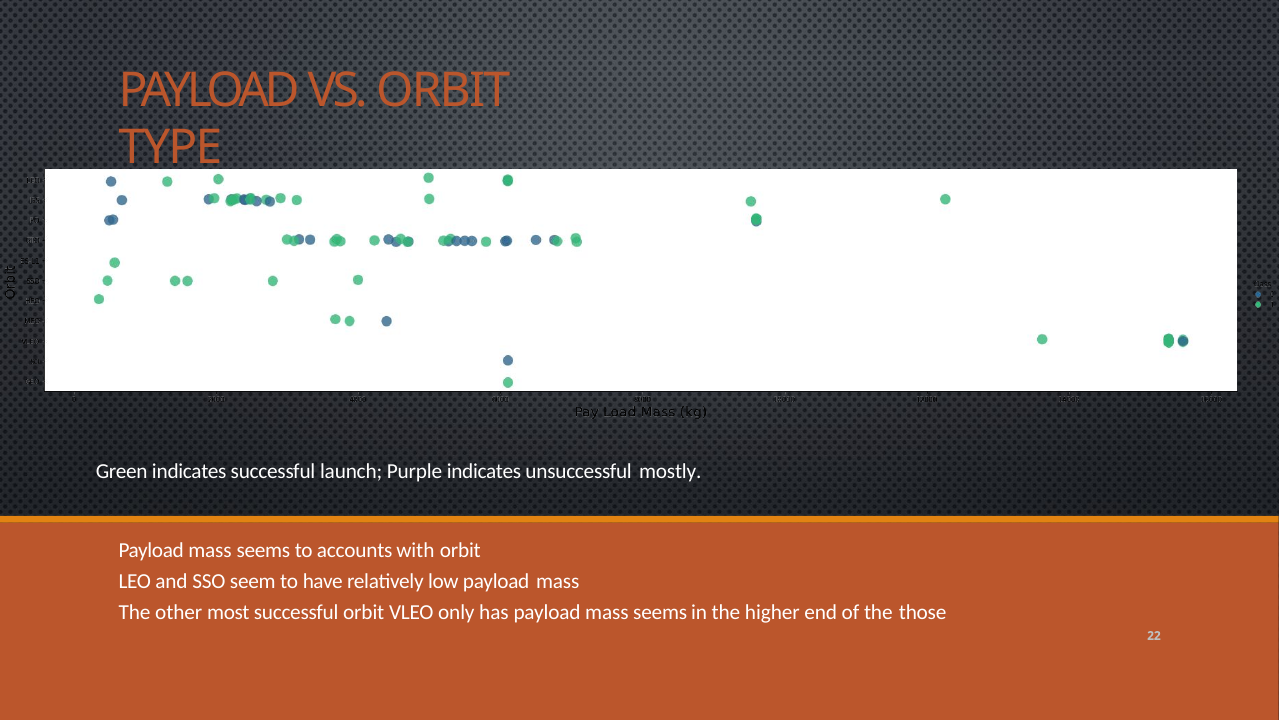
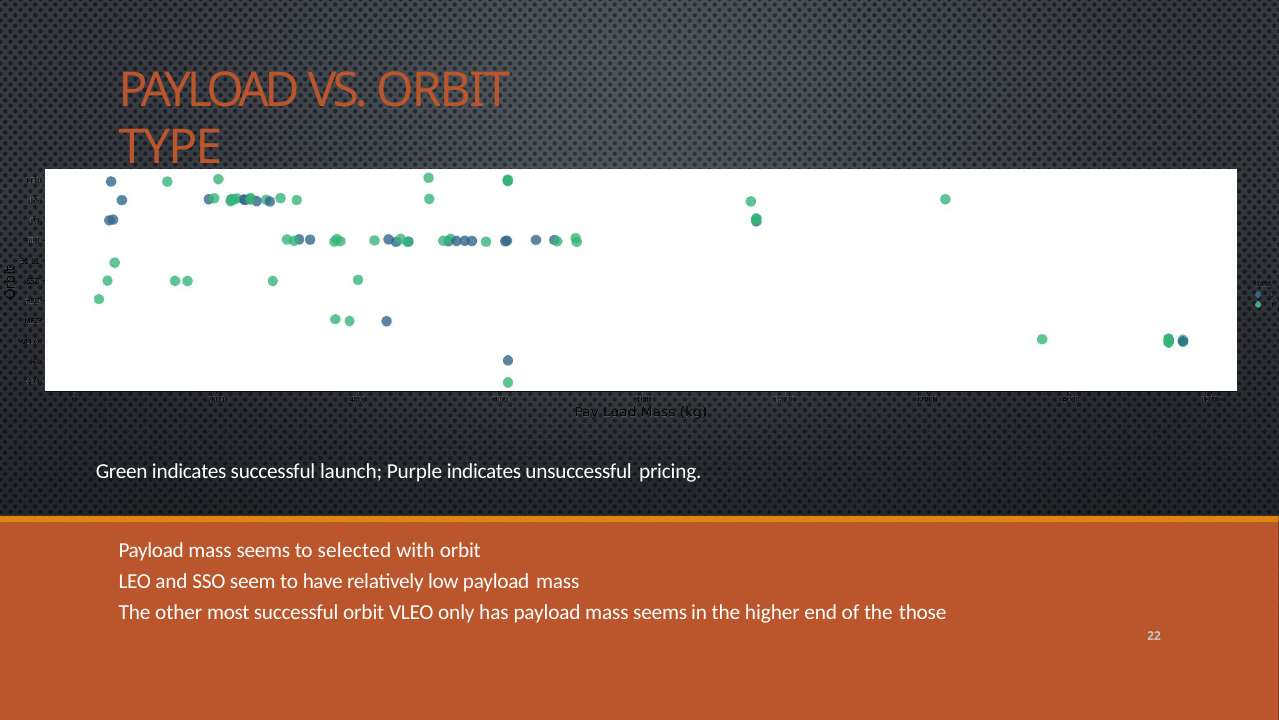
mostly: mostly -> pricing (670, 471)
accounts: accounts -> selected (354, 550)
